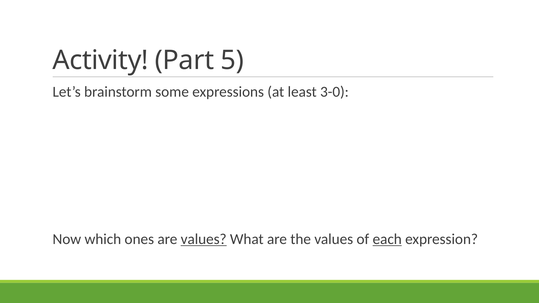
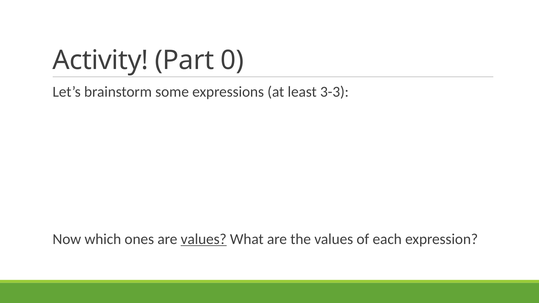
5: 5 -> 0 (232, 60)
3-0: 3-0 -> 3-3 (334, 92)
each underline: present -> none (387, 239)
